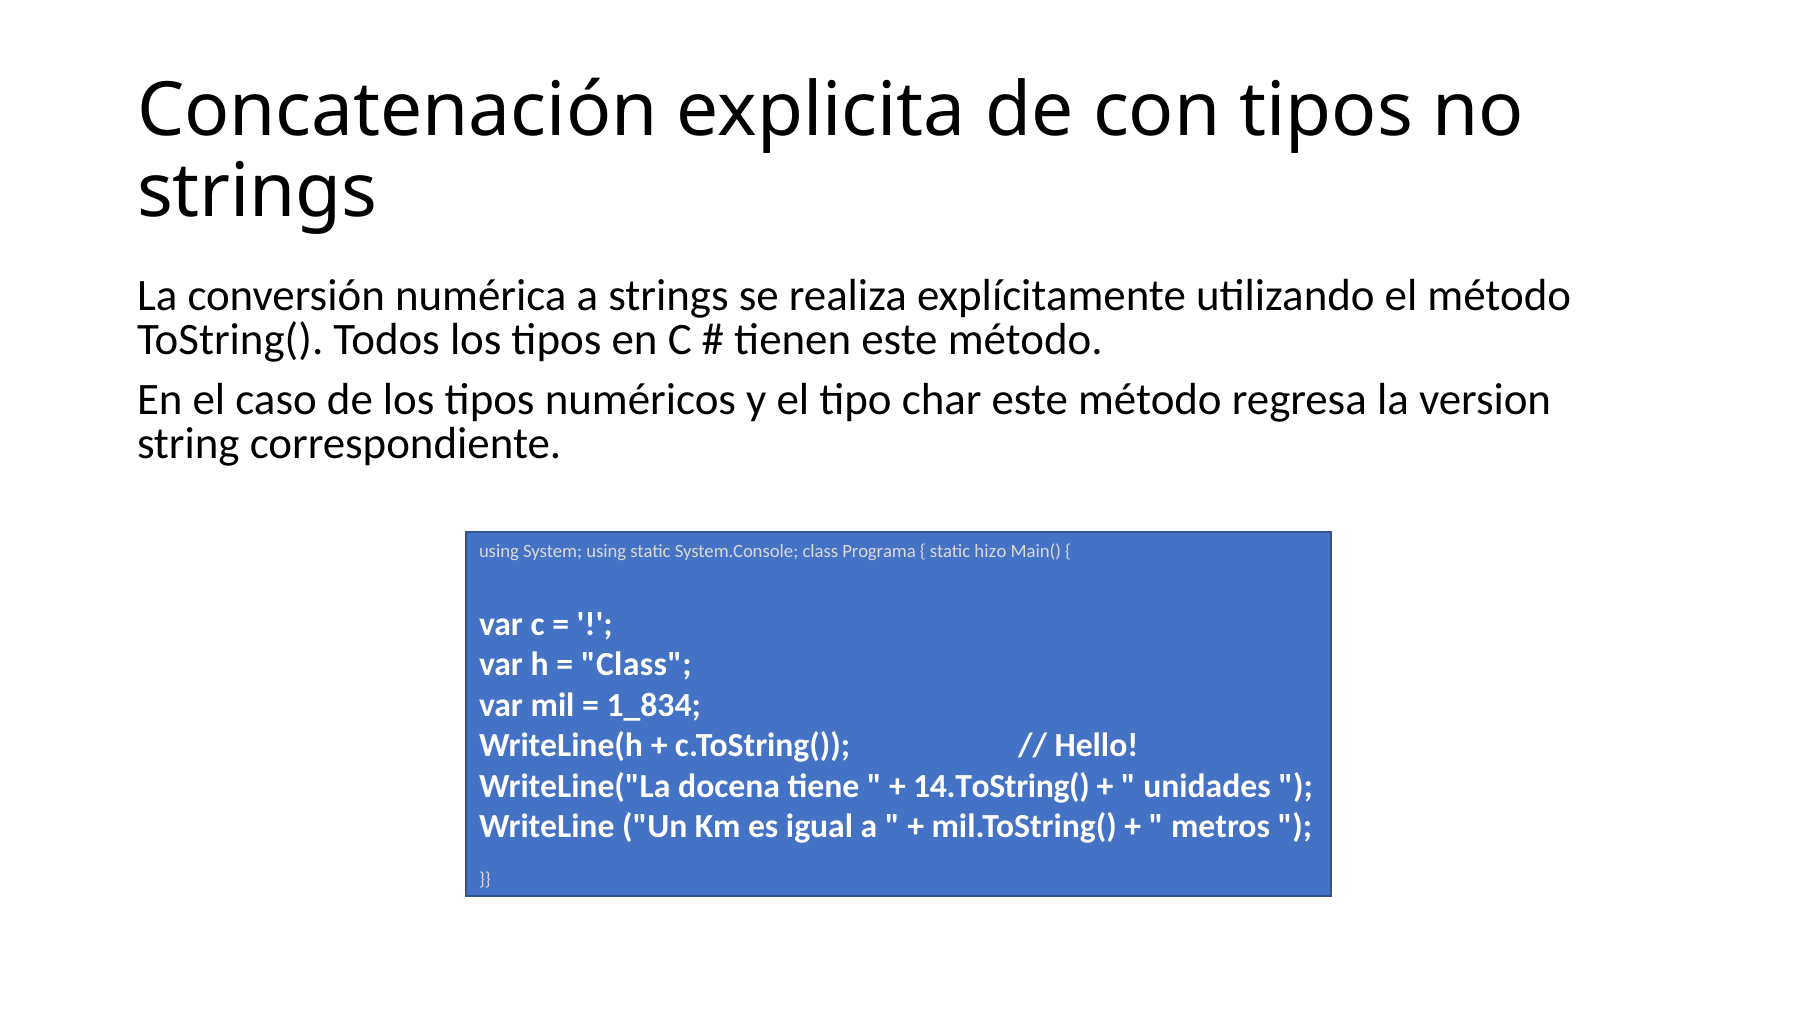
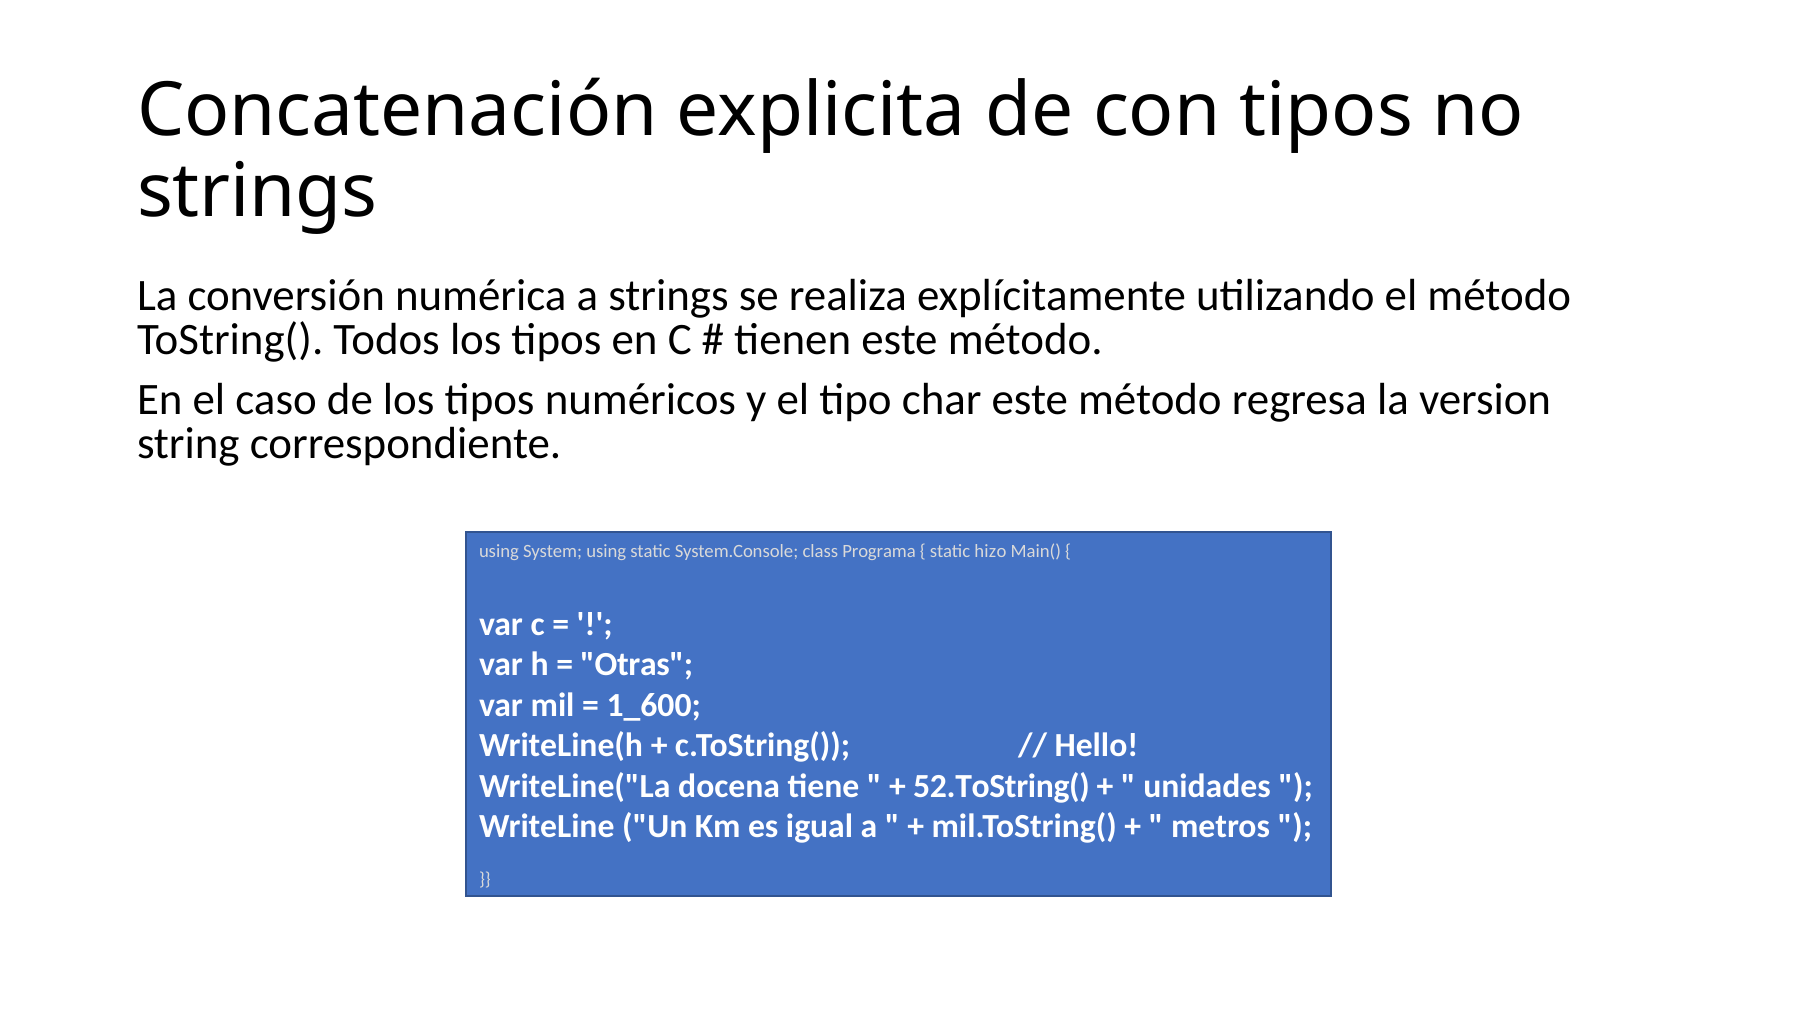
Class: Class -> Otras (637, 665)
1_834: 1_834 -> 1_600 (654, 705)
14.ToString(: 14.ToString( -> 52.ToString( (1001, 786)
